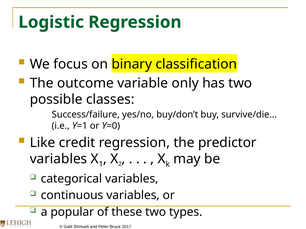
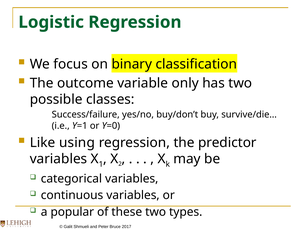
credit: credit -> using (77, 143)
